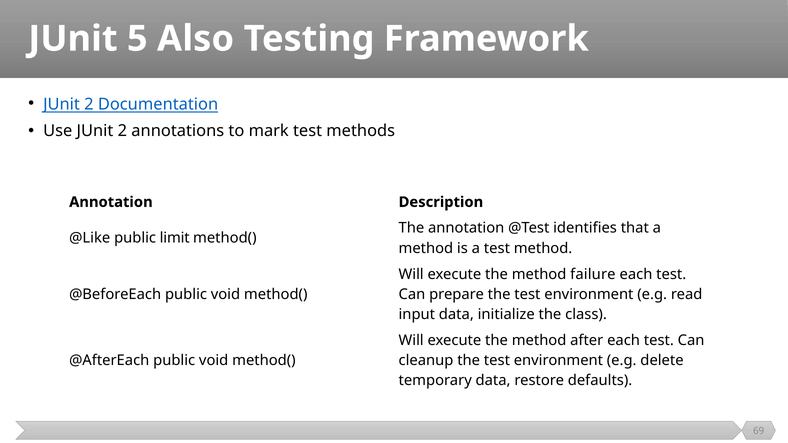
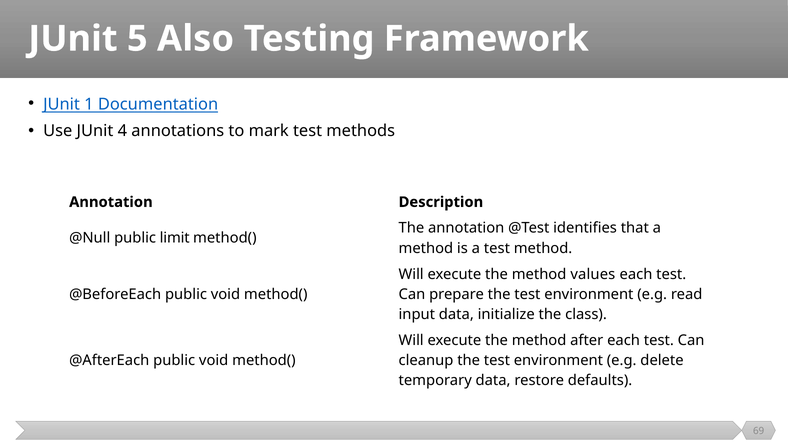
2: 2 -> 1 (89, 105)
Use JUnit 2: 2 -> 4 (122, 131)
@Like: @Like -> @Null (90, 238)
failure: failure -> values (593, 274)
